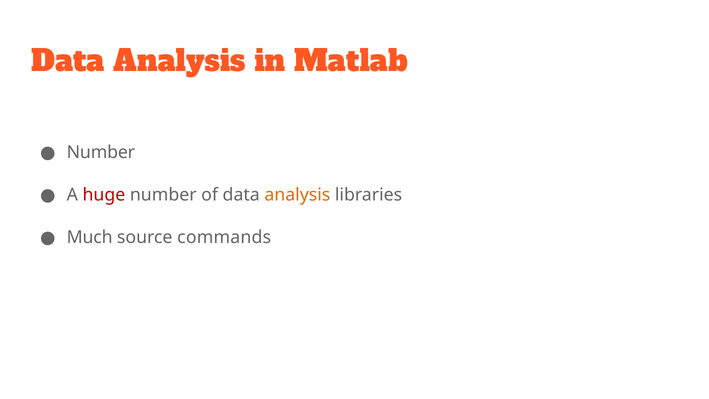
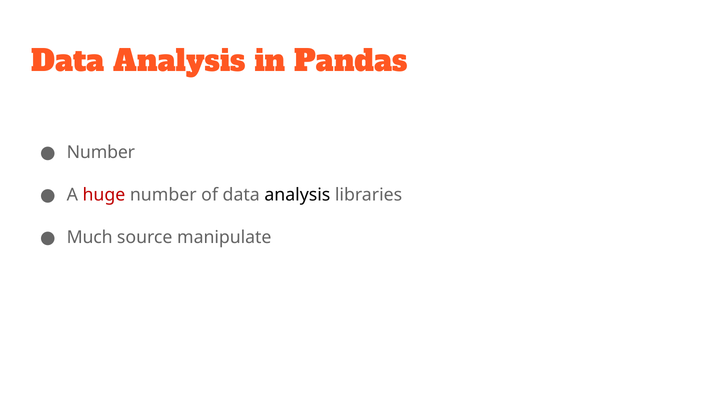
Matlab: Matlab -> Pandas (351, 61)
analysis colour: orange -> black (297, 195)
commands: commands -> manipulate (224, 237)
